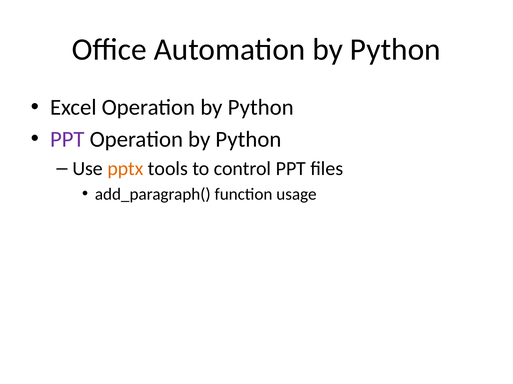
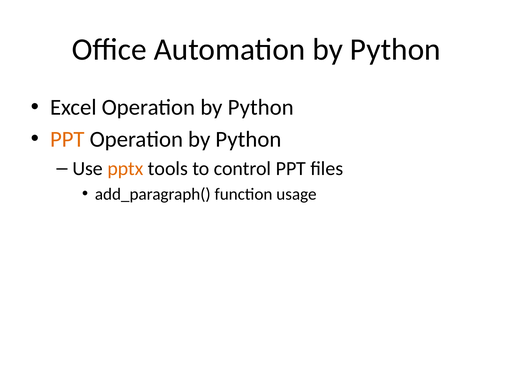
PPT colour: purple -> orange (67, 140)
